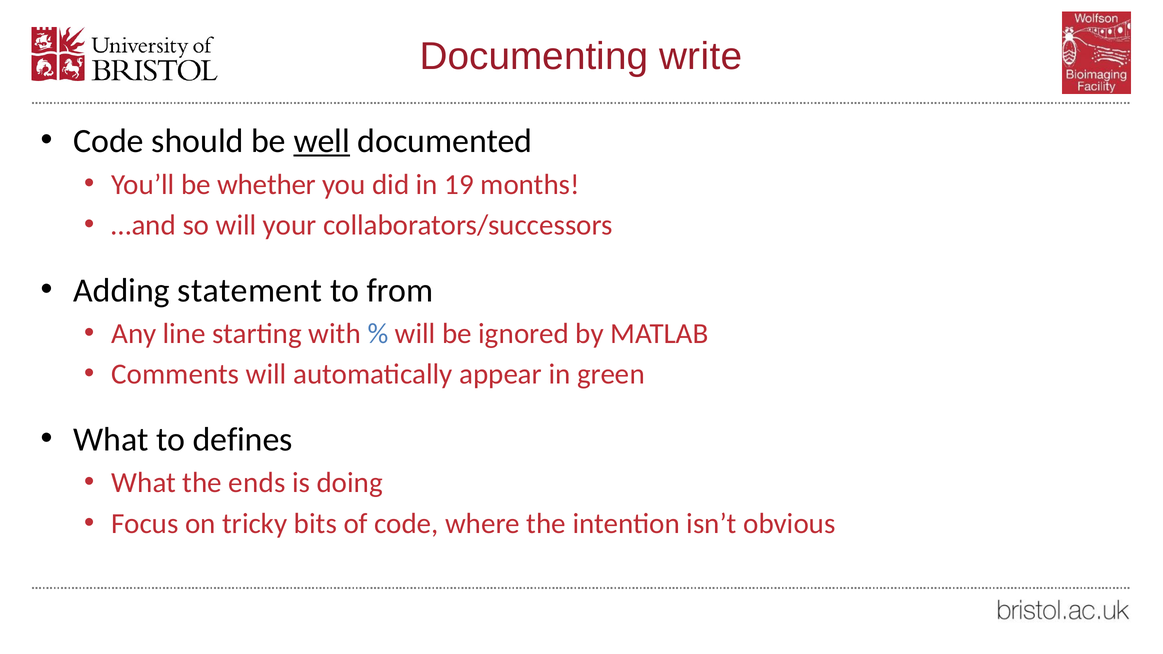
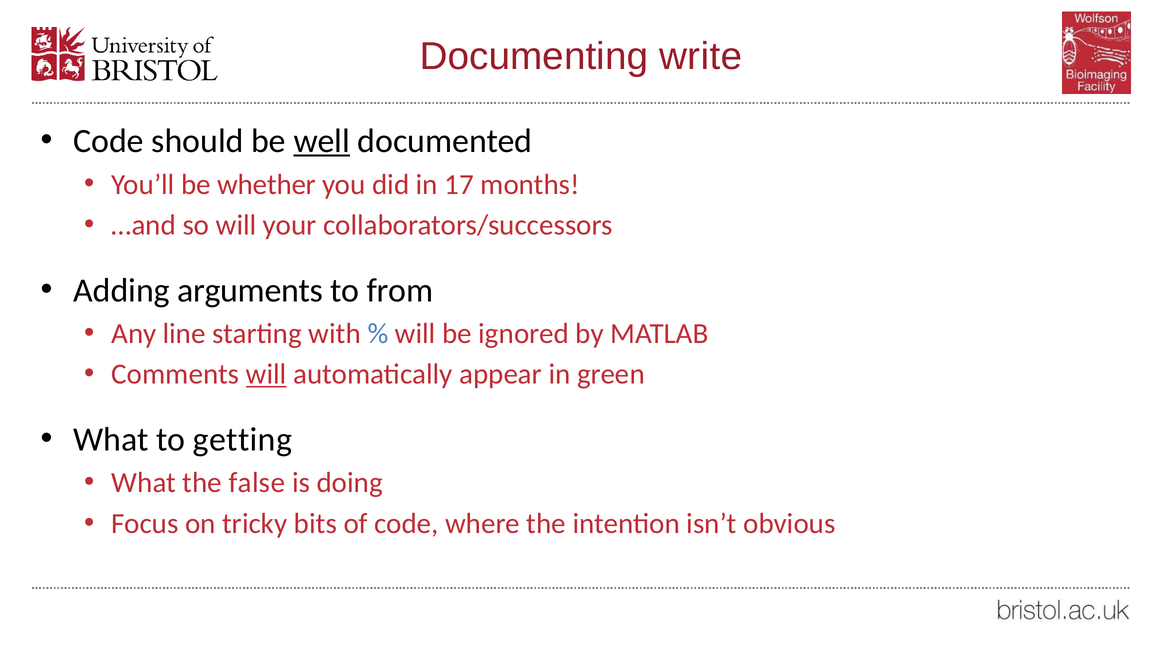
19: 19 -> 17 (459, 184)
statement: statement -> arguments (250, 290)
will underline: none -> present (266, 374)
defines: defines -> getting (242, 440)
ends: ends -> false (257, 483)
